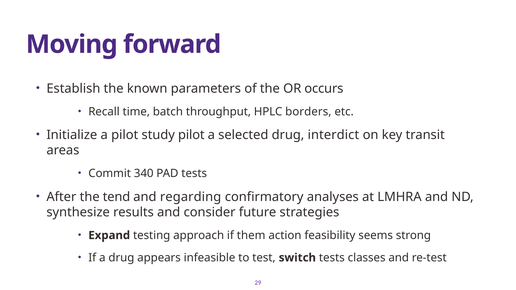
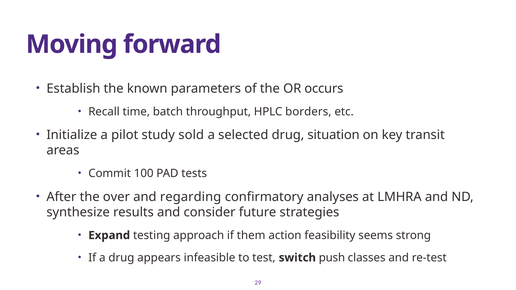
study pilot: pilot -> sold (191, 135)
interdict: interdict -> situation (334, 135)
340: 340 -> 100 (144, 174)
tend: tend -> over (116, 197)
switch tests: tests -> push (332, 258)
